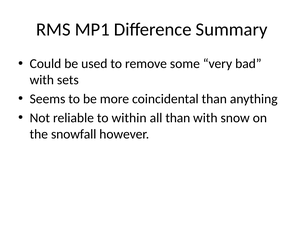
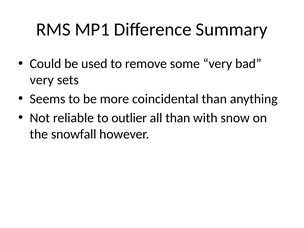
with: with -> very (42, 80)
within: within -> outlier (129, 118)
